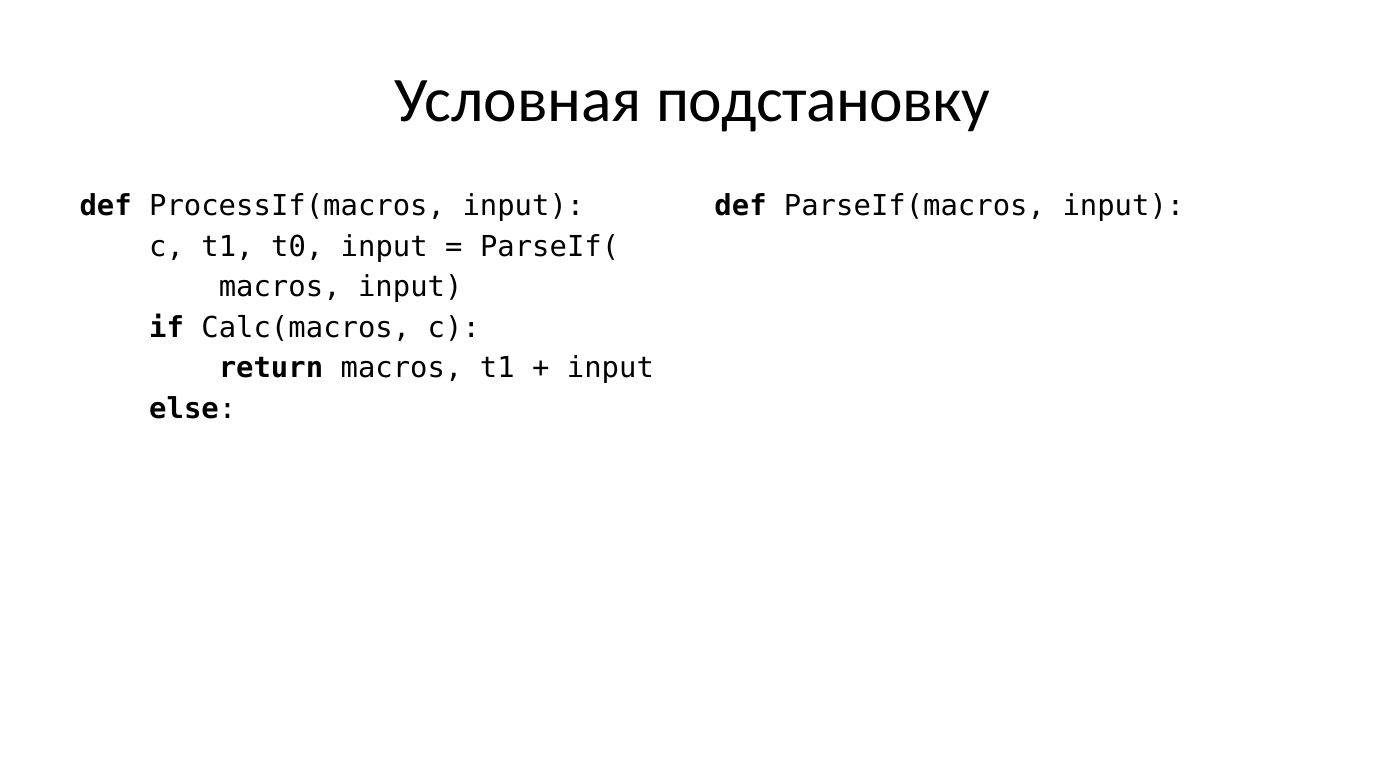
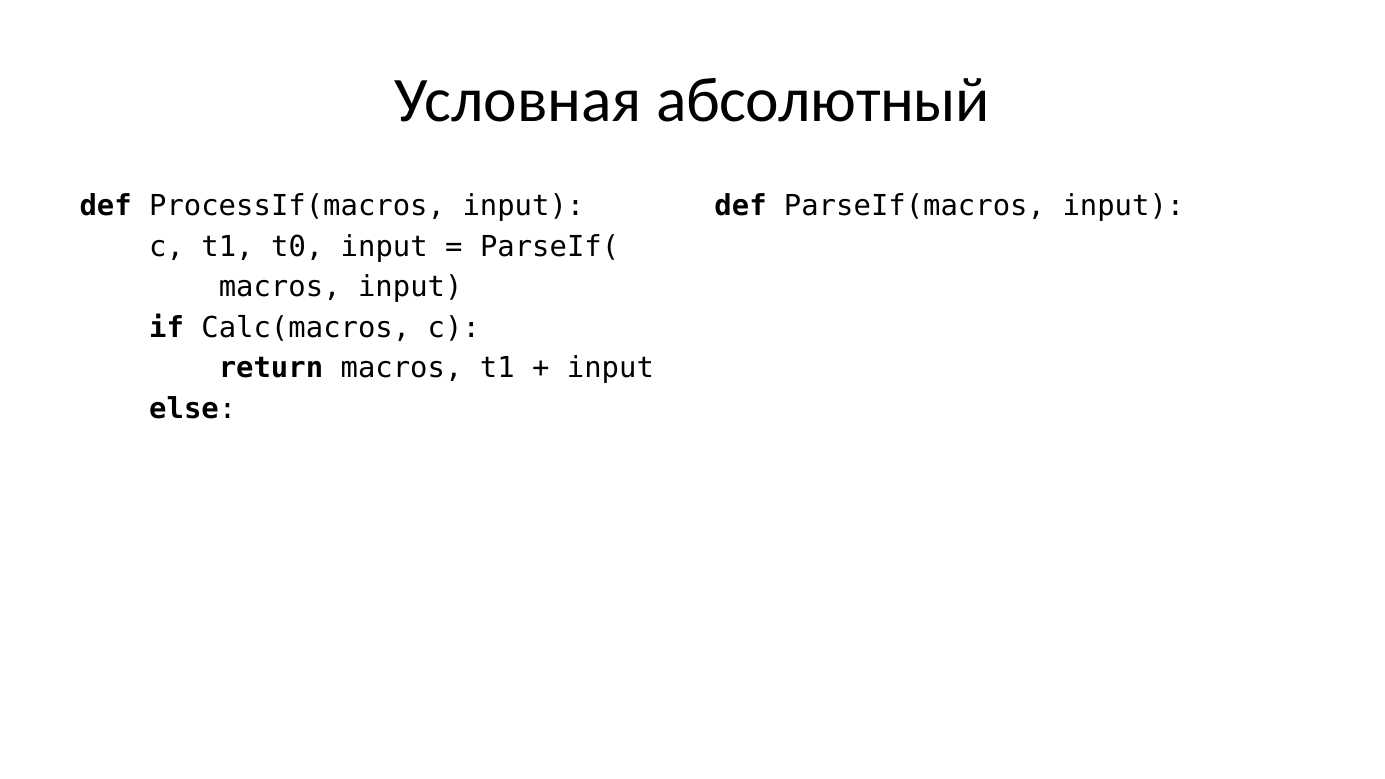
подстановку: подстановку -> абсолютный (823, 101)
